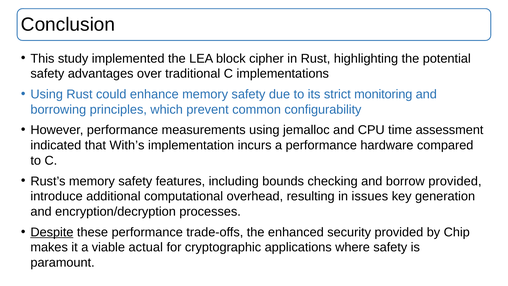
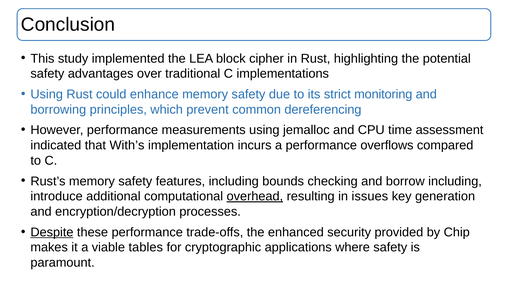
configurability: configurability -> dereferencing (323, 109)
hardware: hardware -> overflows (387, 145)
borrow provided: provided -> including (455, 181)
overhead underline: none -> present (255, 196)
actual: actual -> tables (146, 247)
